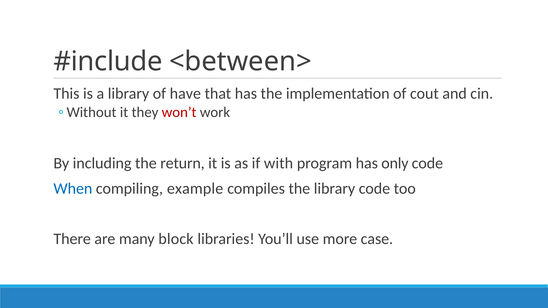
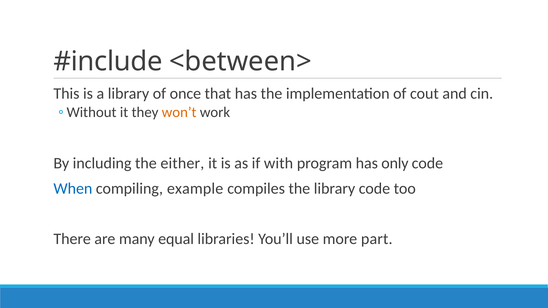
have: have -> once (185, 94)
won’t colour: red -> orange (179, 112)
return: return -> either (182, 163)
block: block -> equal (176, 239)
case: case -> part (377, 239)
